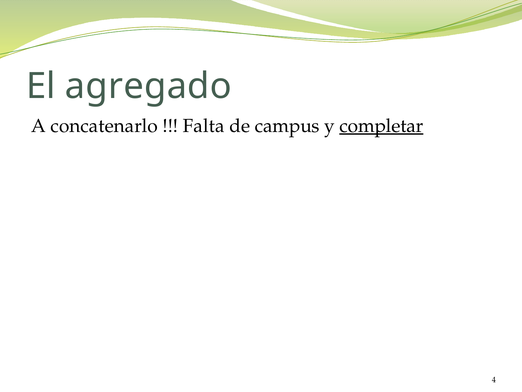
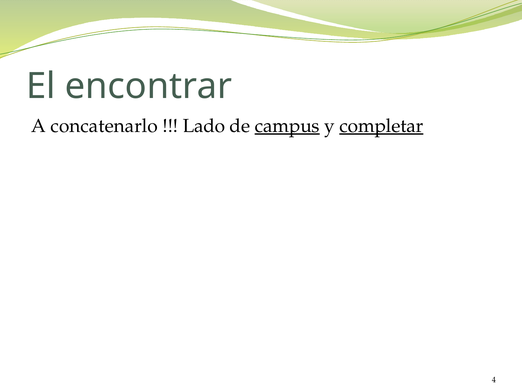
agregado: agregado -> encontrar (149, 86)
Falta: Falta -> Lado (204, 126)
campus underline: none -> present (287, 126)
